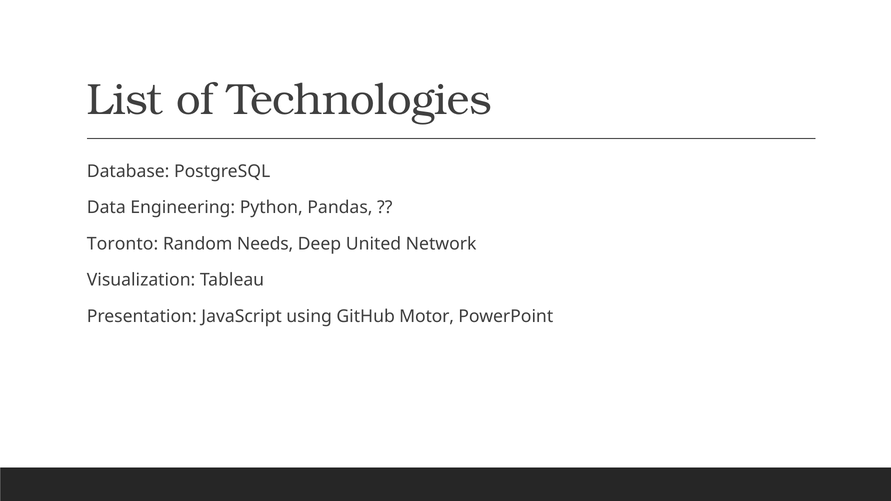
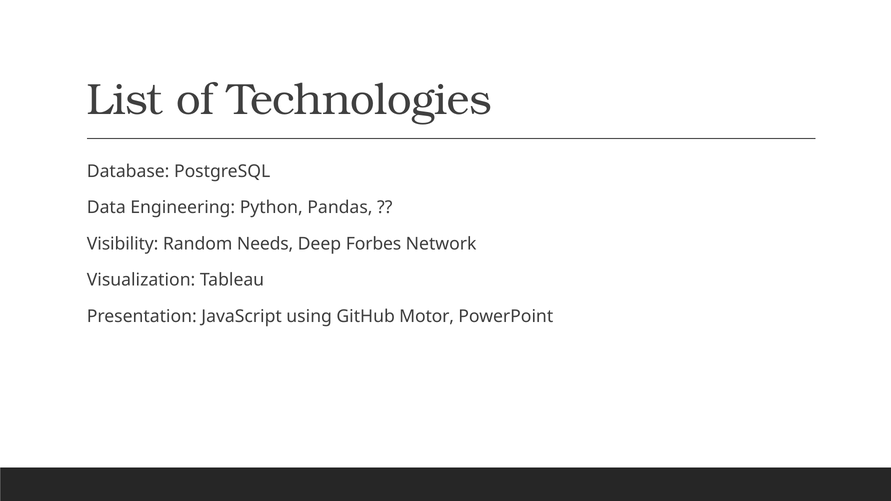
Toronto: Toronto -> Visibility (123, 244)
United: United -> Forbes (374, 244)
